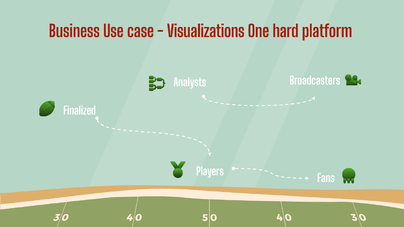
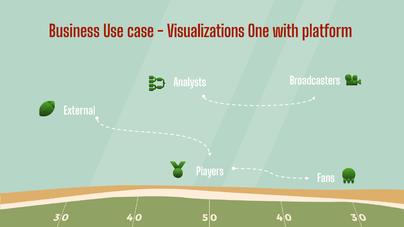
hard: hard -> with (286, 32)
Finalized: Finalized -> External (79, 111)
